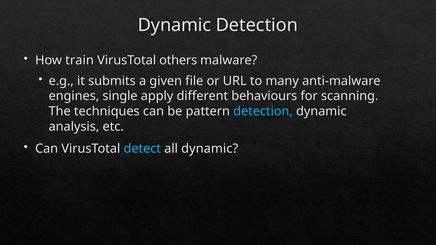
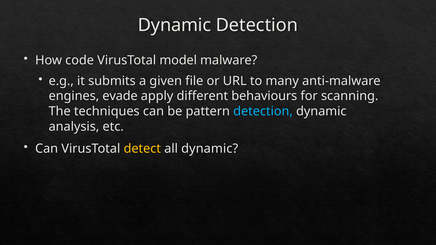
train: train -> code (80, 60)
others: others -> model (178, 60)
single: single -> evade (120, 96)
detect colour: light blue -> yellow (142, 149)
